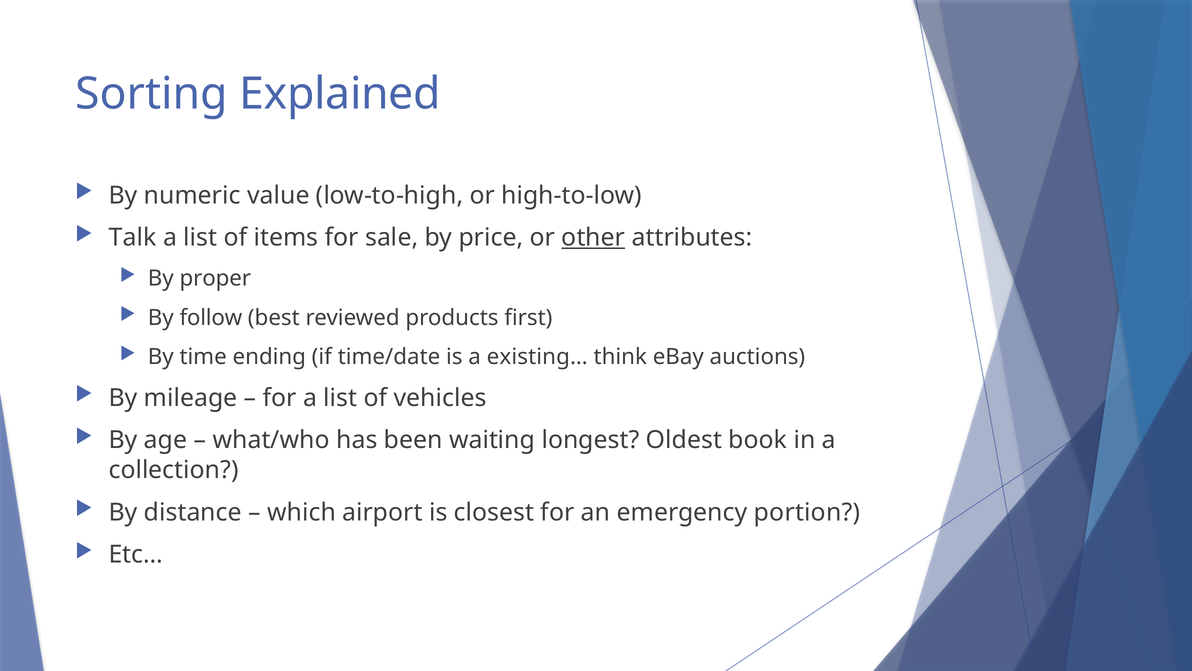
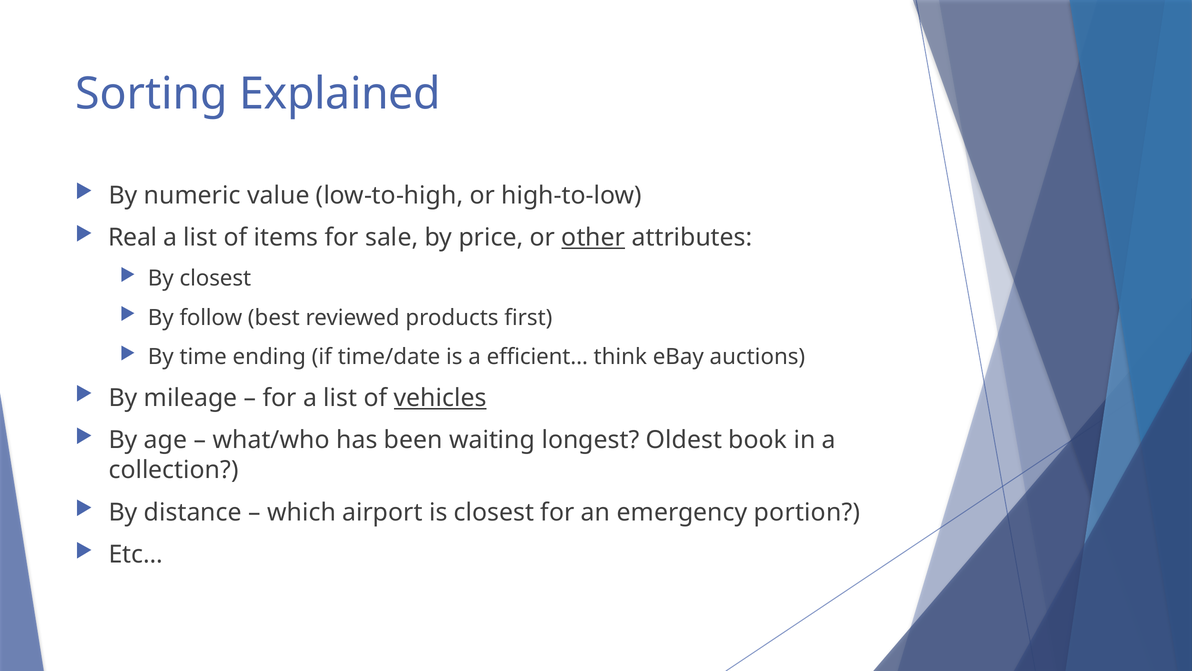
Talk: Talk -> Real (133, 238)
By proper: proper -> closest (215, 278)
existing…: existing… -> efficient… (537, 357)
vehicles underline: none -> present (440, 398)
